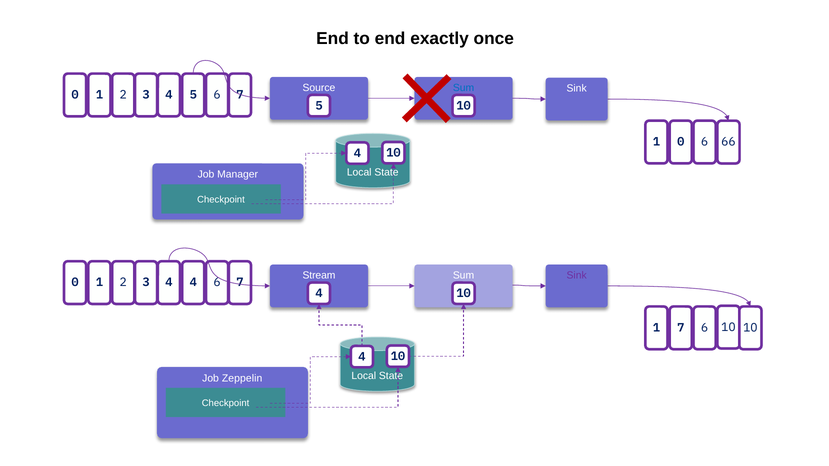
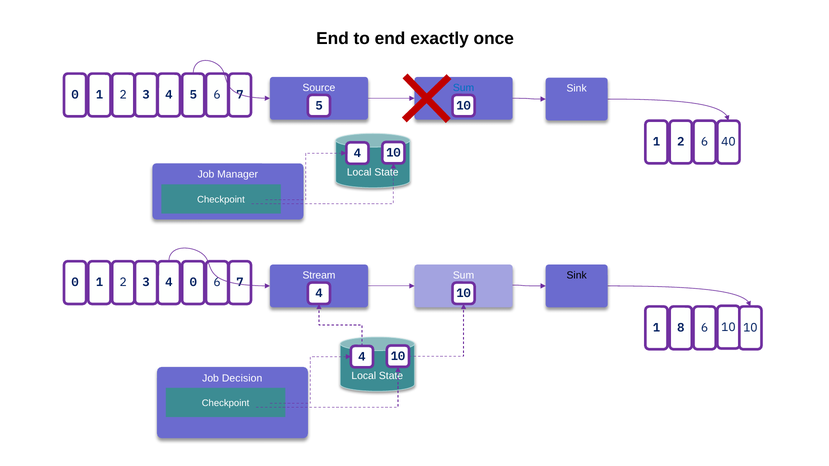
0: 0 -> 2 (681, 142)
66: 66 -> 40 (728, 142)
Sink colour: purple -> black (577, 276)
4 4: 4 -> 0 (193, 283)
1 7: 7 -> 8 (681, 328)
Zeppelin: Zeppelin -> Decision (242, 379)
